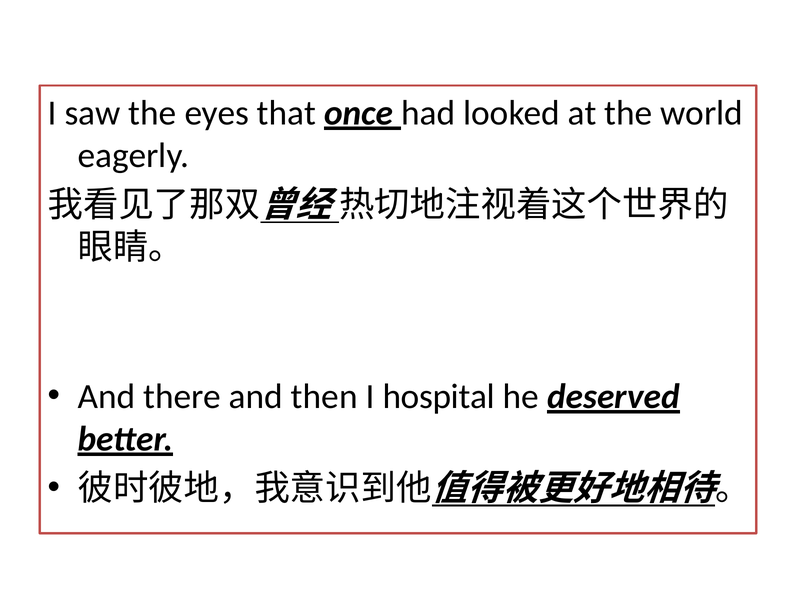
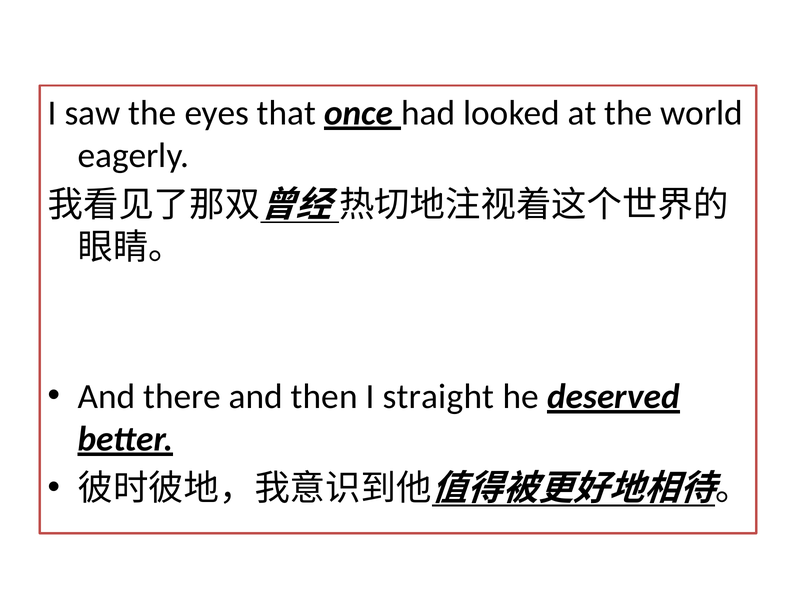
hospital: hospital -> straight (438, 396)
